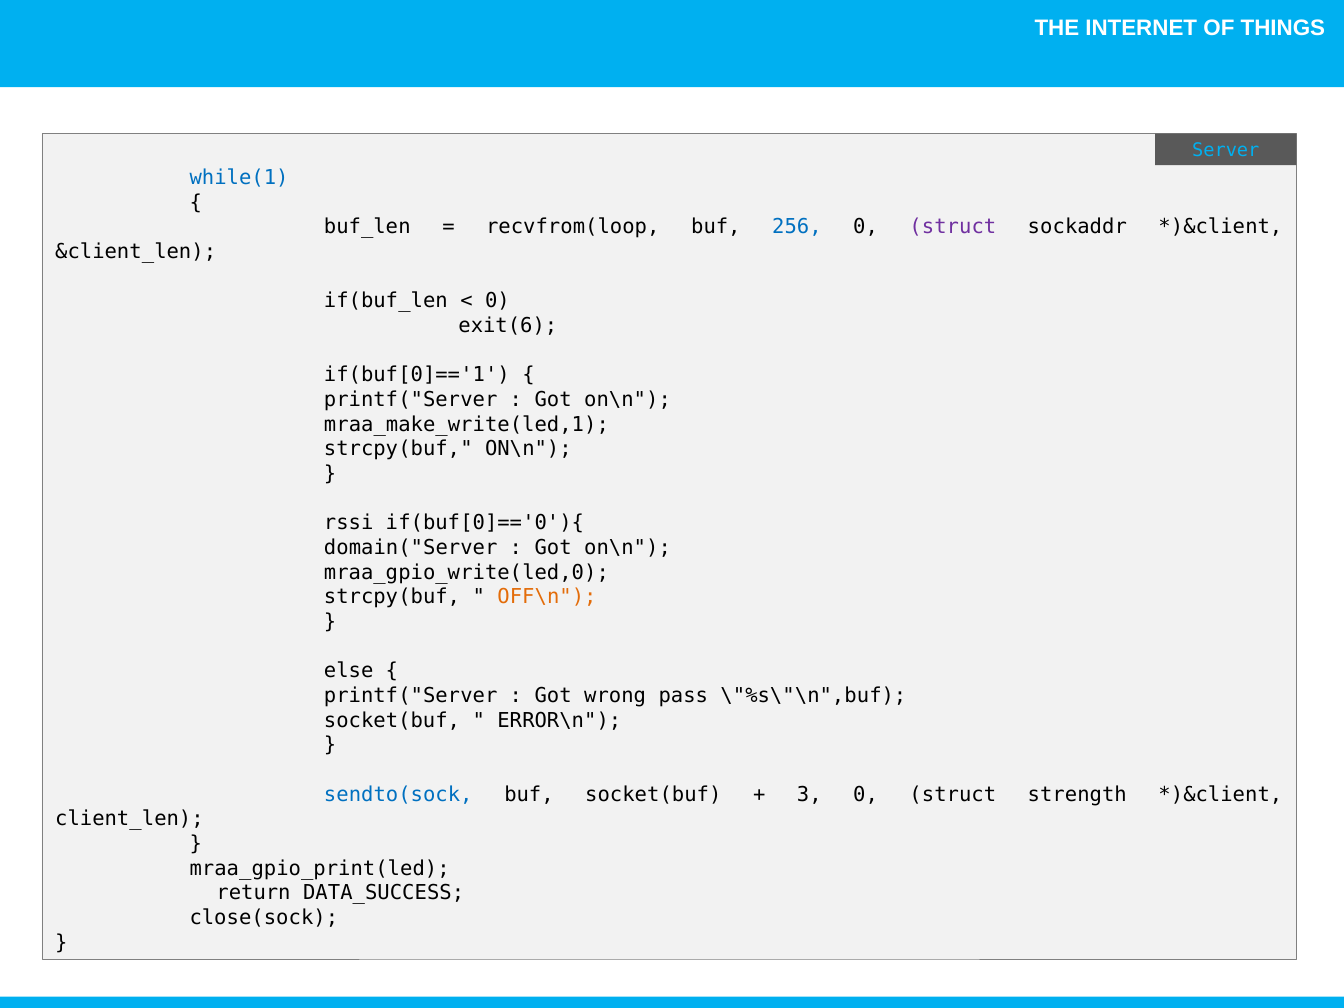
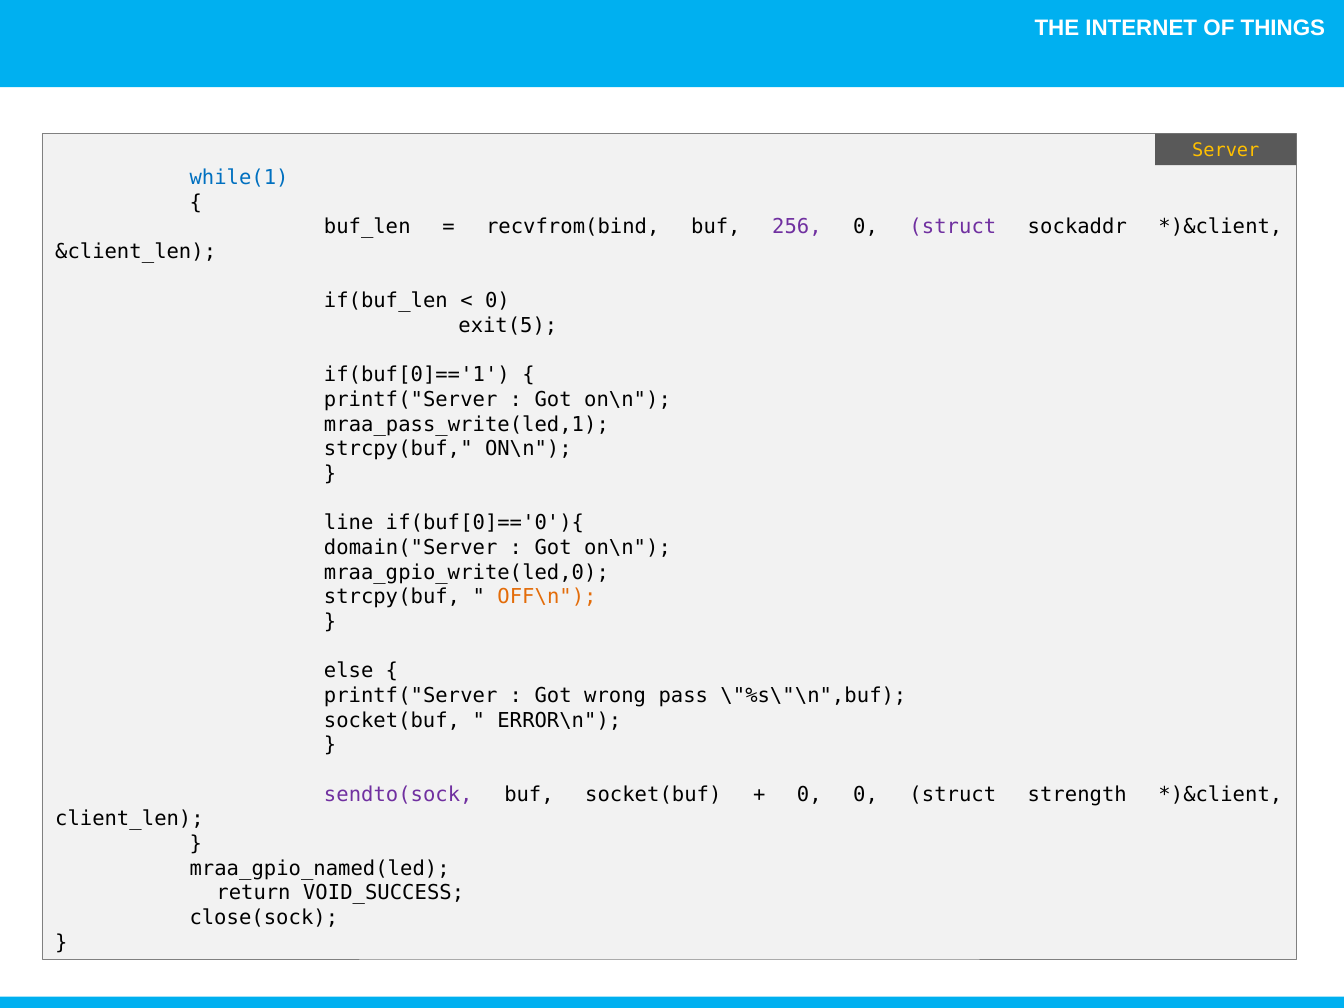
Server colour: light blue -> yellow (1226, 151)
recvfrom(loop: recvfrom(loop -> recvfrom(bind (573, 227)
256 colour: blue -> purple (797, 227)
exit(6: exit(6 -> exit(5 (508, 326)
mraa_make_write(led,1: mraa_make_write(led,1 -> mraa_pass_write(led,1 (466, 424)
rssi: rssi -> line (349, 523)
sendto(sock colour: blue -> purple (398, 794)
3: 3 -> 0 (809, 794)
mraa_gpio_print(led: mraa_gpio_print(led -> mraa_gpio_named(led (320, 868)
DATA_SUCCESS: DATA_SUCCESS -> VOID_SUCCESS (384, 893)
